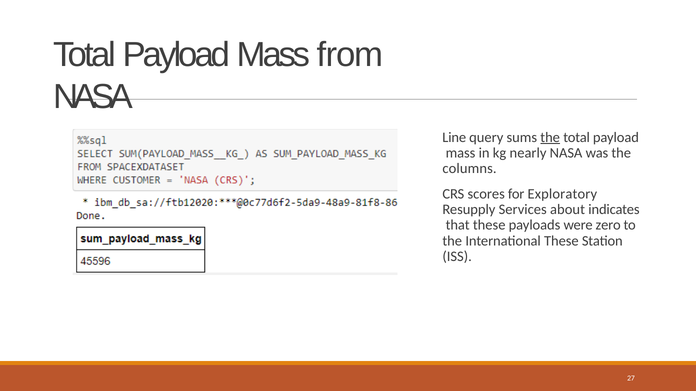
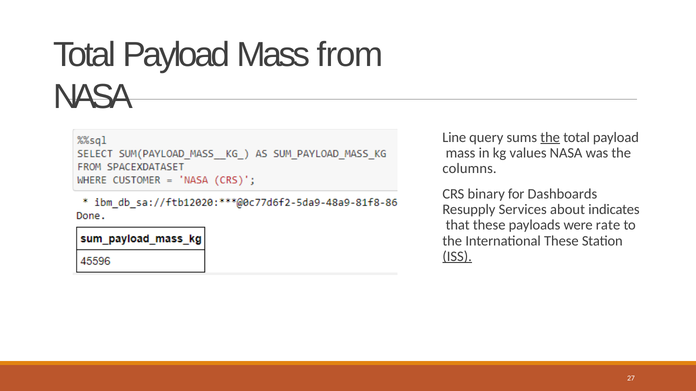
nearly: nearly -> values (528, 153)
scores: scores -> binary (486, 194)
Exploratory: Exploratory -> Dashboards (562, 194)
zero: zero -> rate (608, 225)
ISS underline: none -> present (457, 257)
